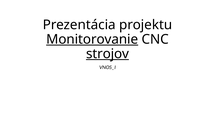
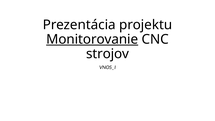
strojov underline: present -> none (108, 54)
